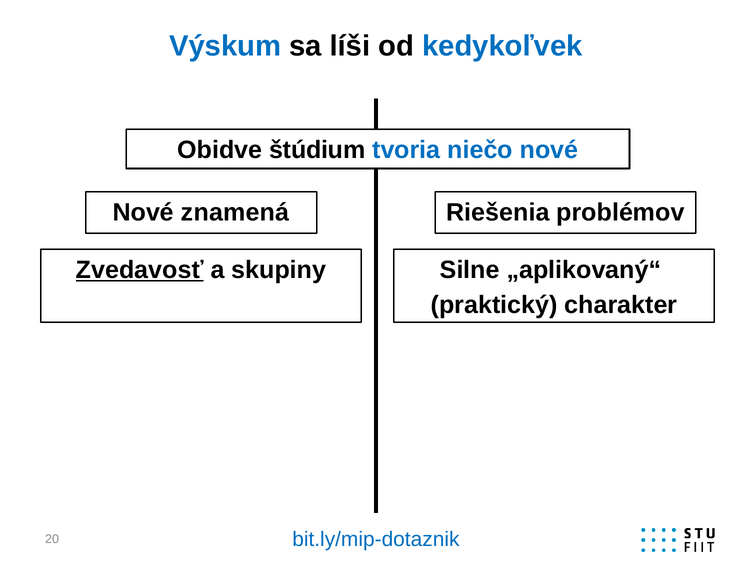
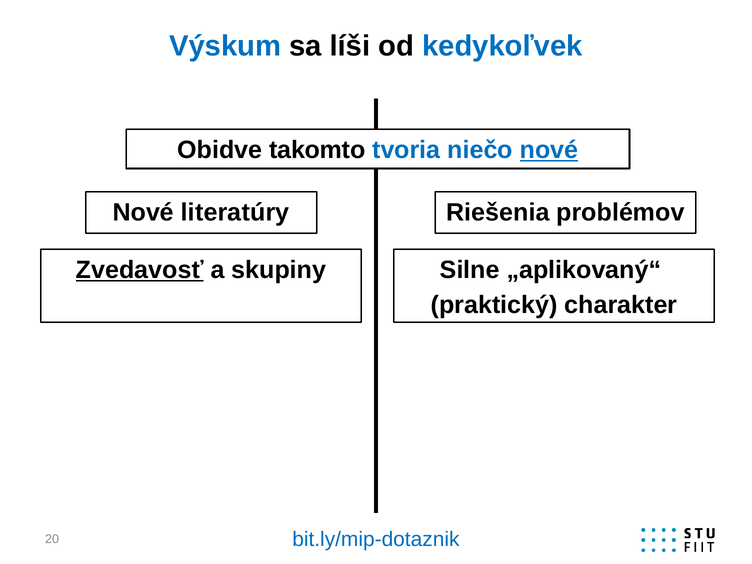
štúdium: štúdium -> takomto (317, 150)
nové underline: none -> present (549, 150)
znamená: znamená -> literatúry (235, 212)
